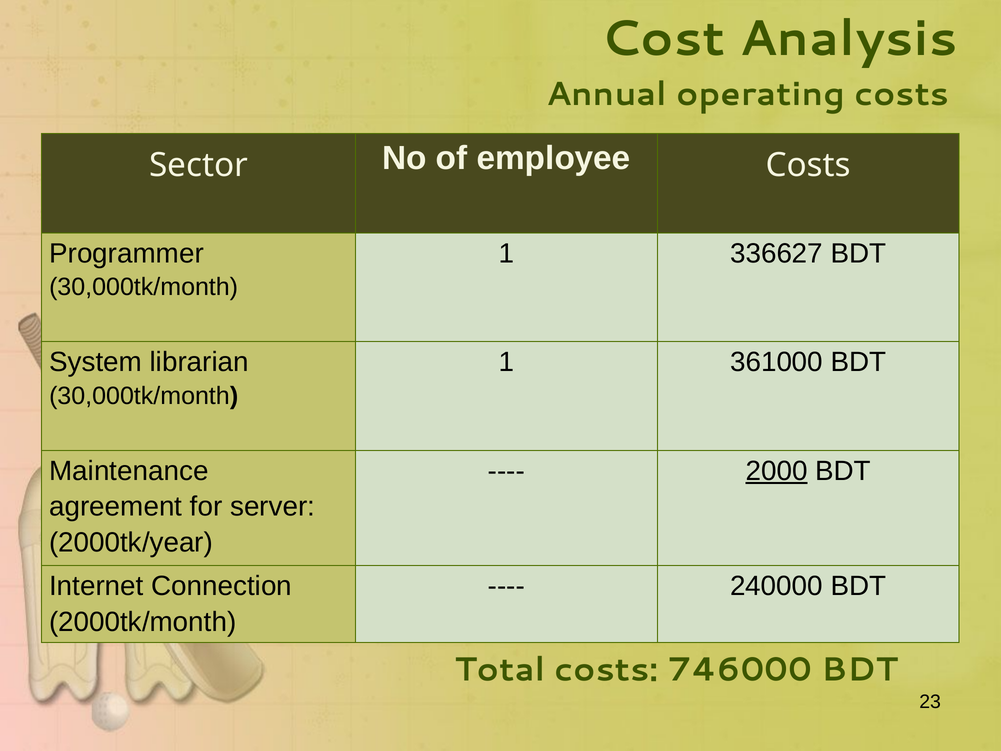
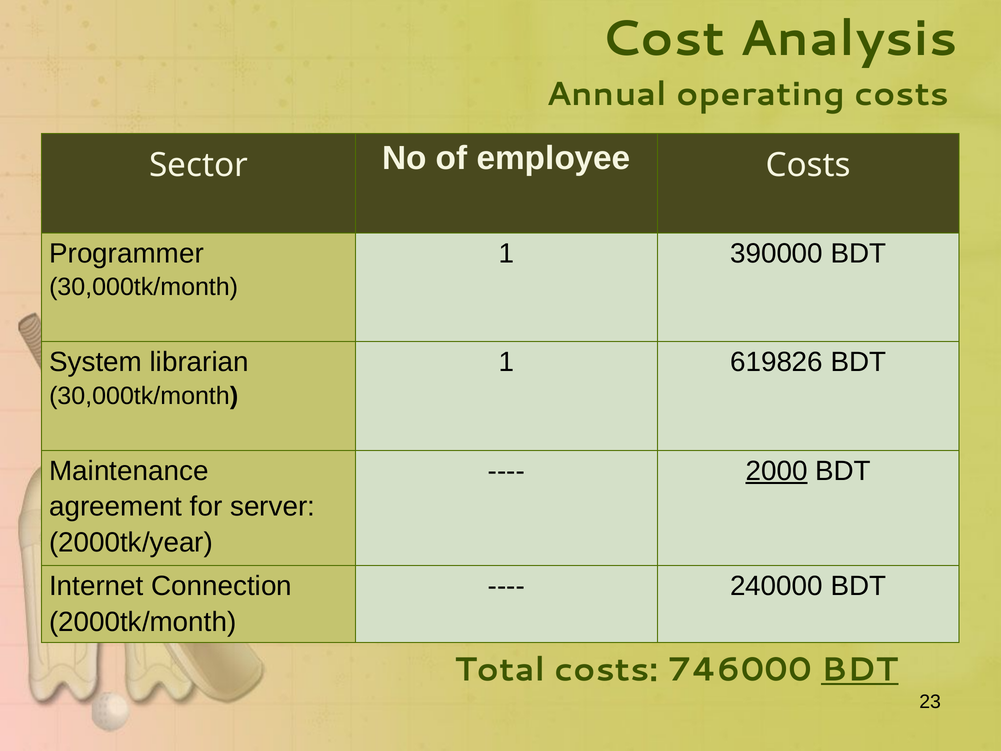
336627: 336627 -> 390000 (777, 253)
361000: 361000 -> 619826 (777, 362)
BDT underline: none -> present (860, 670)
